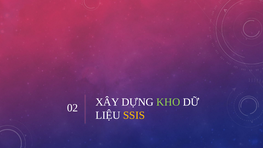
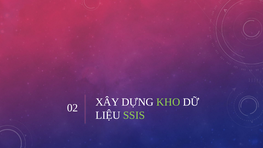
SSIS colour: yellow -> light green (134, 115)
